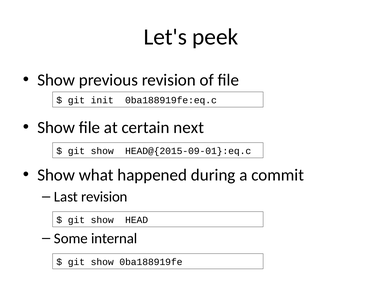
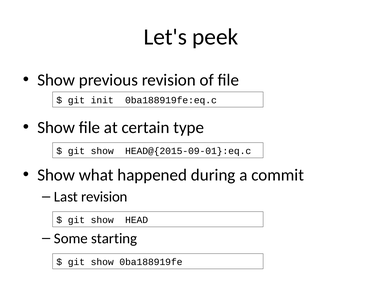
next: next -> type (189, 128)
internal: internal -> starting (114, 239)
